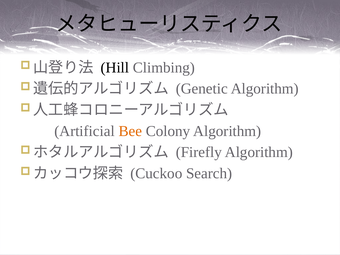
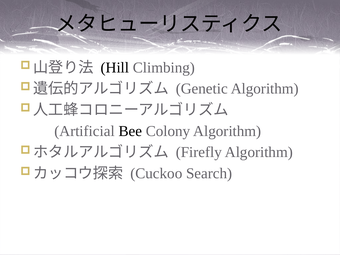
Bee colour: orange -> black (130, 131)
